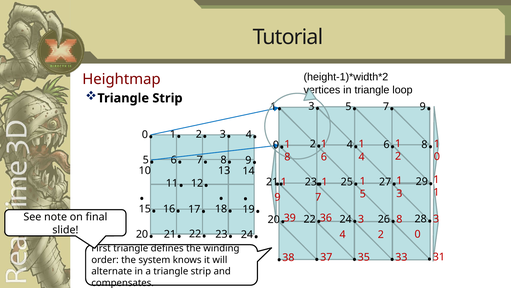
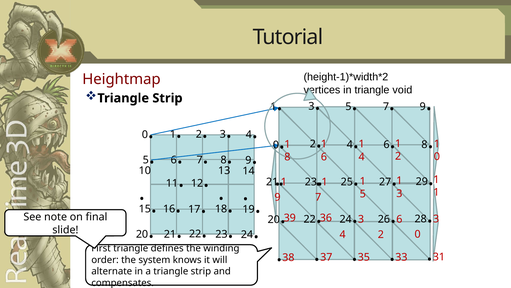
loop: loop -> void (402, 90)
8: 8 -> 6 (399, 219)
